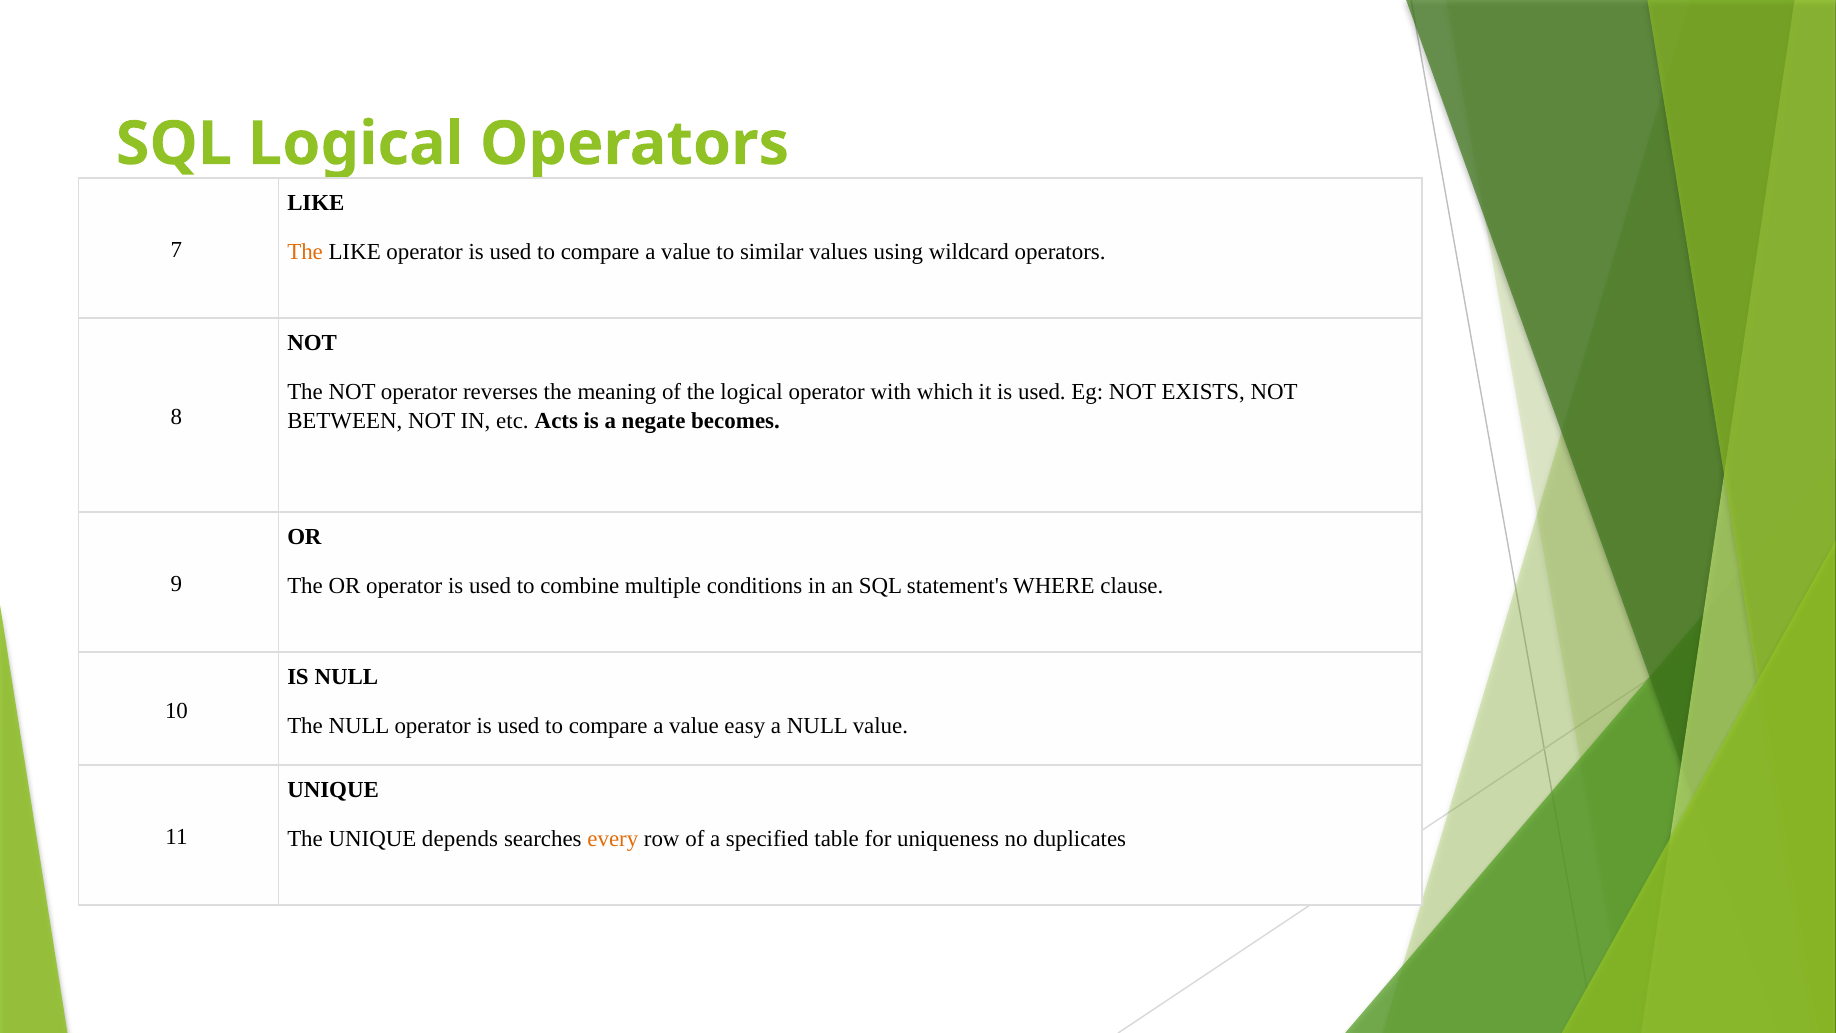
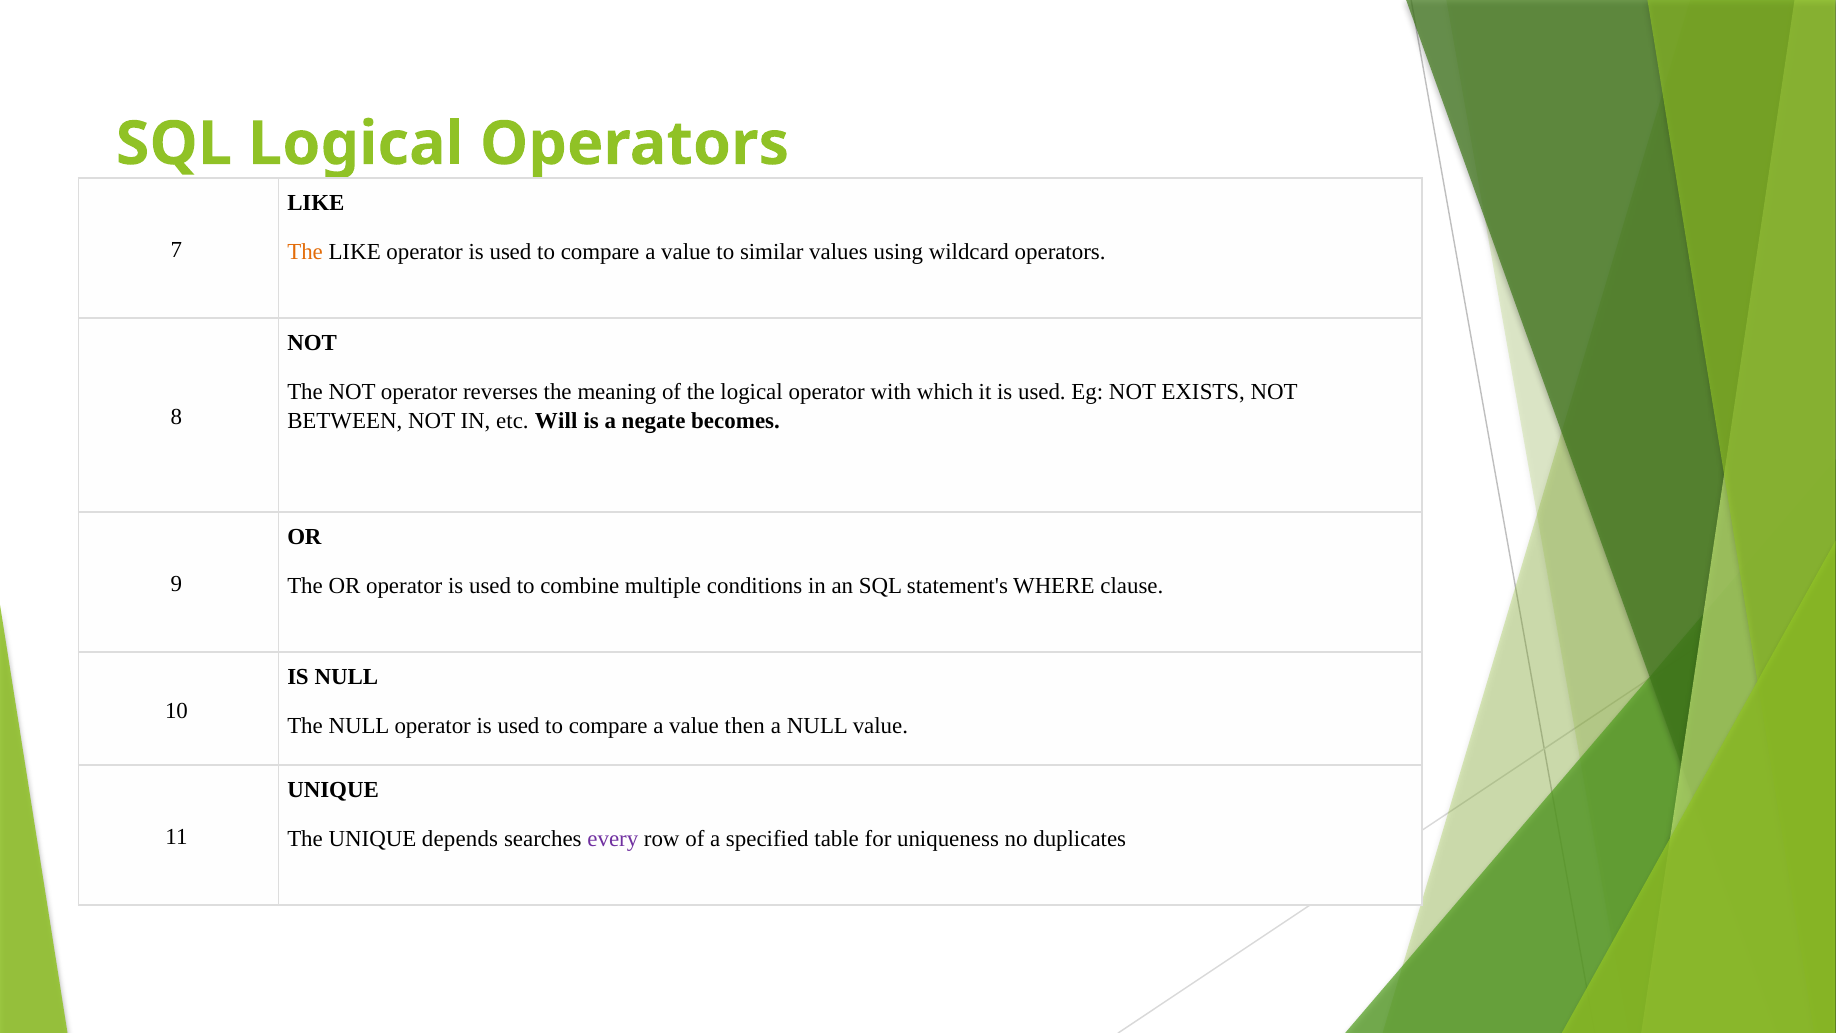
Acts: Acts -> Will (556, 421)
easy: easy -> then (745, 726)
every colour: orange -> purple (613, 839)
